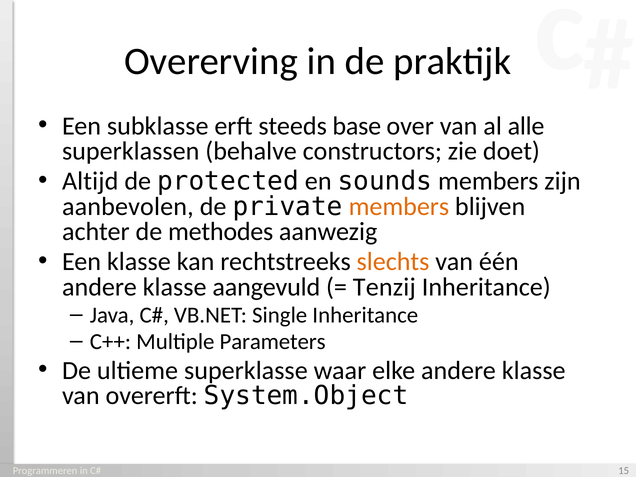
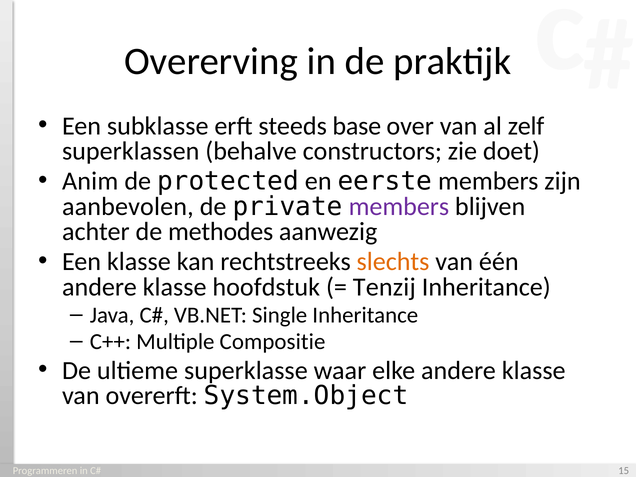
alle: alle -> zelf (526, 126)
Altijd: Altijd -> Anim (90, 181)
sounds: sounds -> eerste (385, 181)
members colour: orange -> purple (399, 206)
aangevuld: aangevuld -> hoofdstuk (266, 287)
Parameters: Parameters -> Compositie (273, 342)
